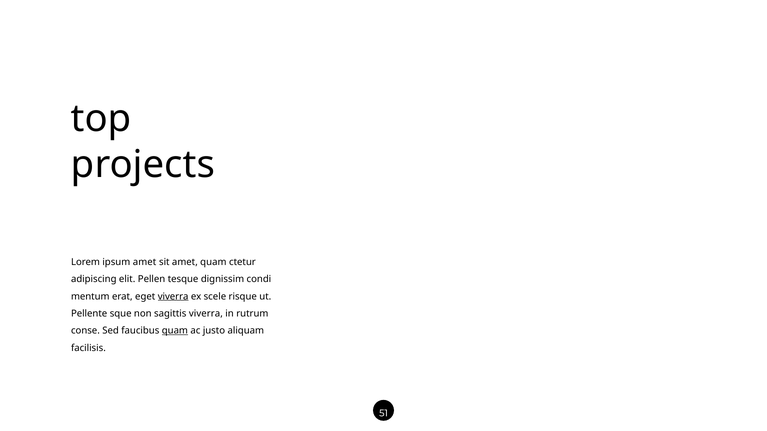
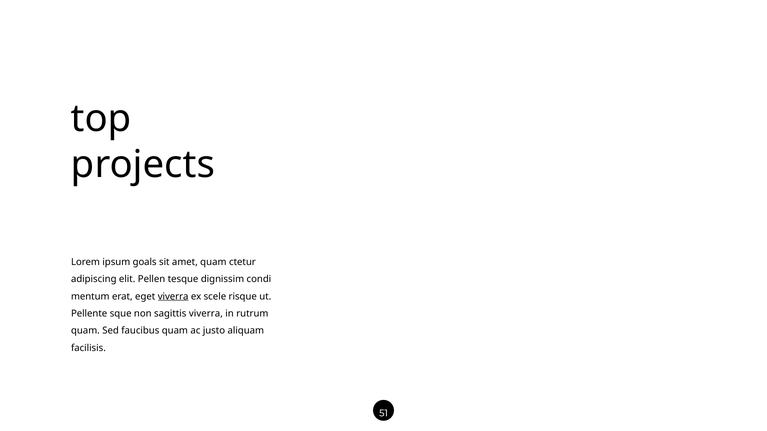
ipsum amet: amet -> goals (145, 262)
conse: conse -> quam (85, 331)
quam underline: present -> none (175, 331)
